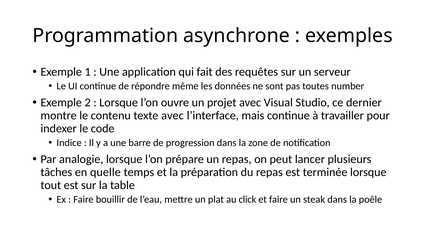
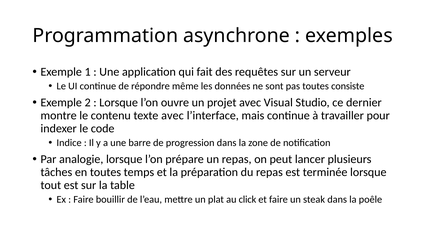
number: number -> consiste (348, 86)
en quelle: quelle -> toutes (106, 172)
